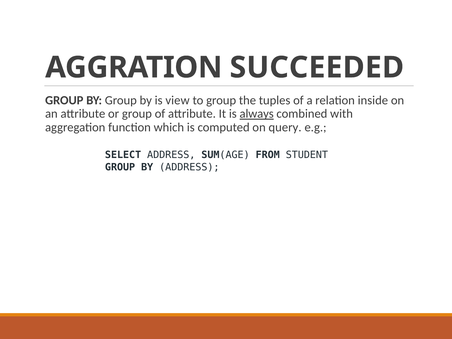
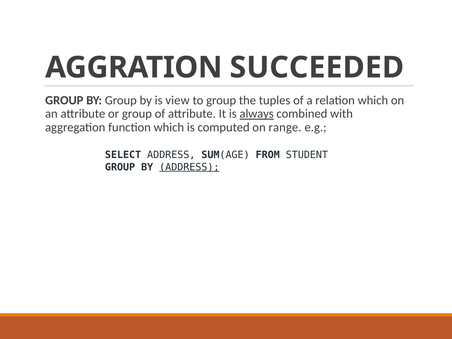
relation inside: inside -> which (373, 100)
query: query -> range (285, 127)
ADDRESS underline: none -> present (189, 167)
